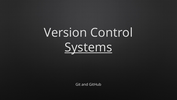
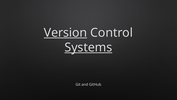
Version underline: none -> present (65, 33)
